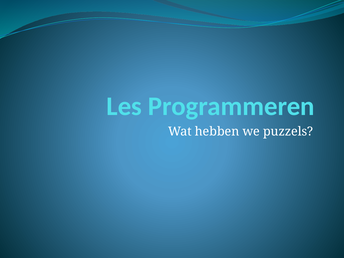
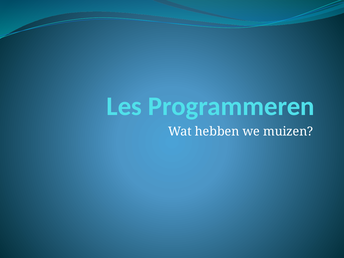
puzzels: puzzels -> muizen (288, 131)
